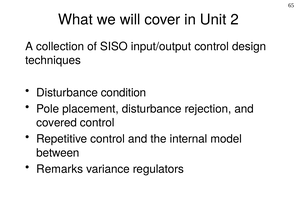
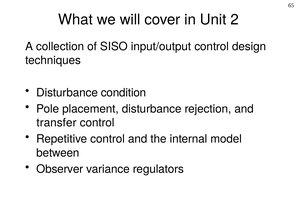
covered: covered -> transfer (57, 123)
Remarks: Remarks -> Observer (60, 169)
